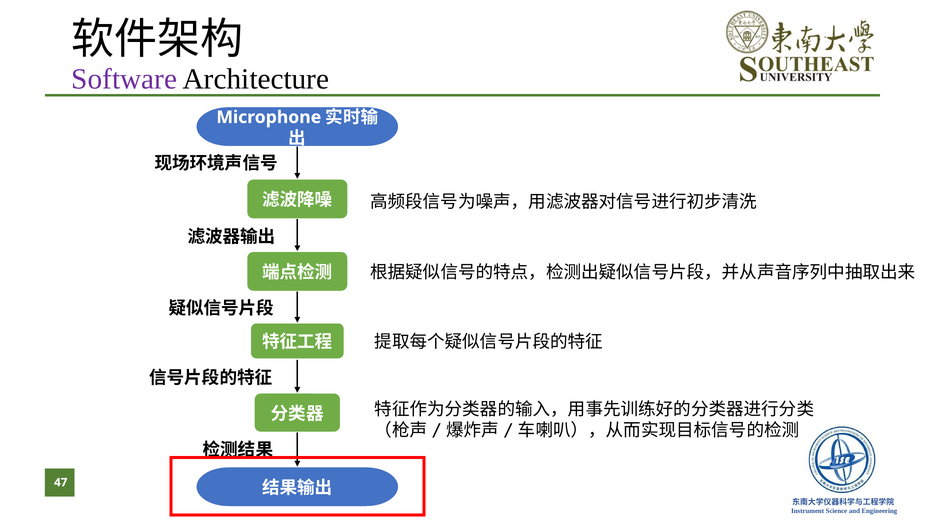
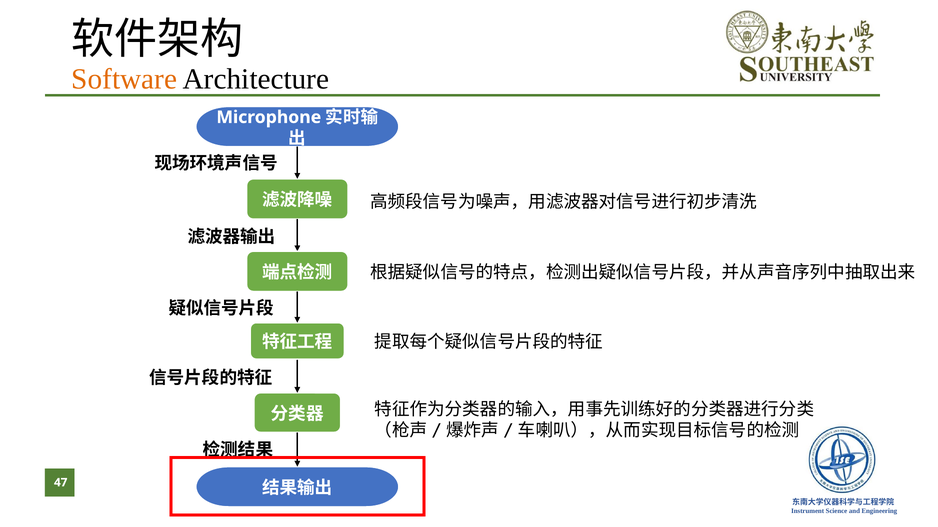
Software colour: purple -> orange (124, 79)
